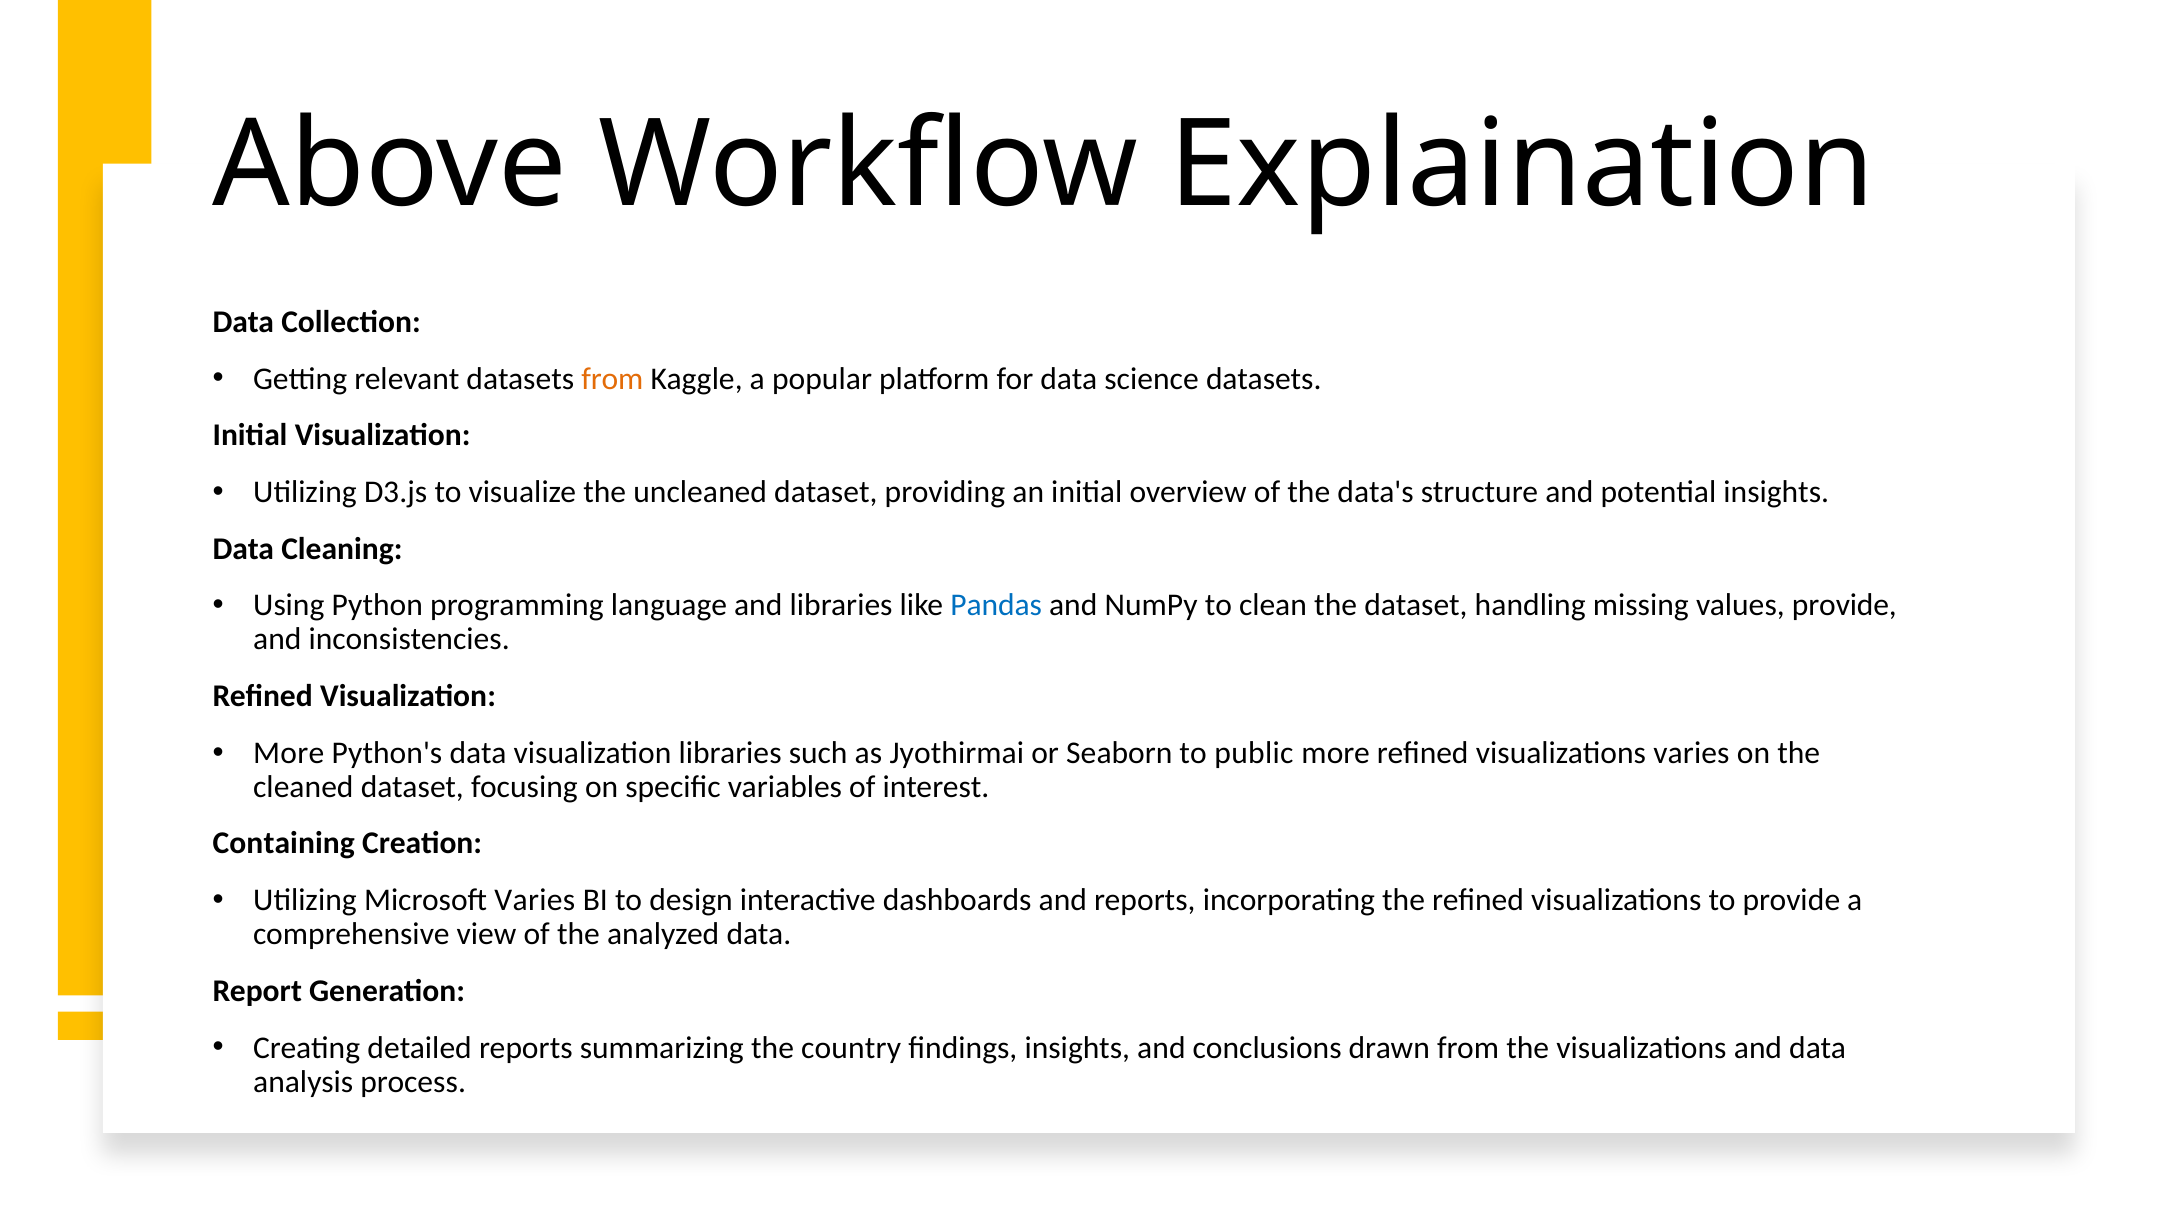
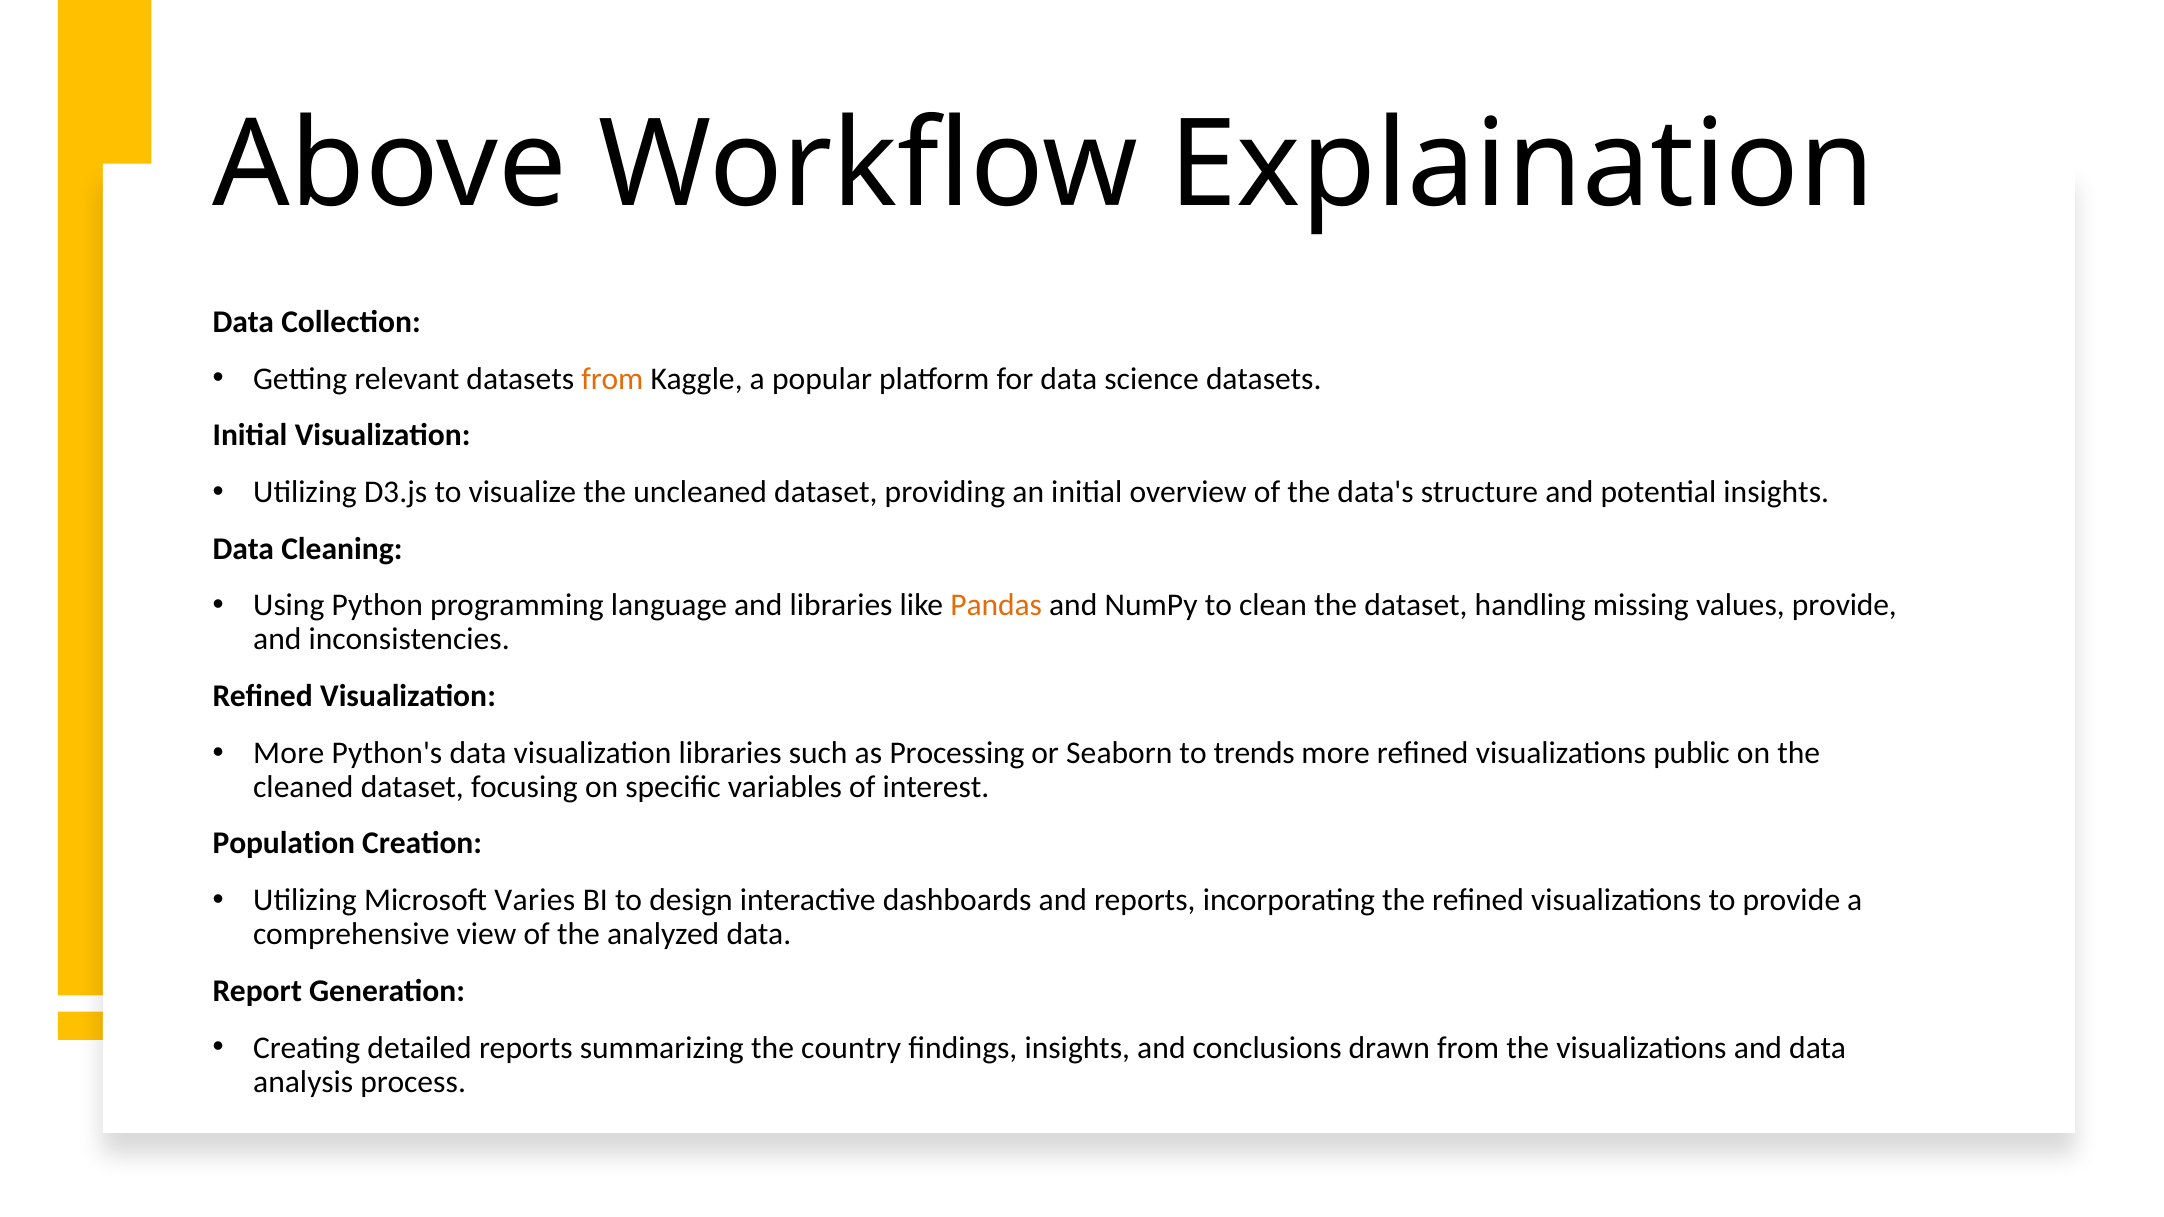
Pandas colour: blue -> orange (996, 605)
Jyothirmai: Jyothirmai -> Processing (957, 753)
public: public -> trends (1254, 753)
visualizations varies: varies -> public (1692, 753)
Containing: Containing -> Population (284, 844)
